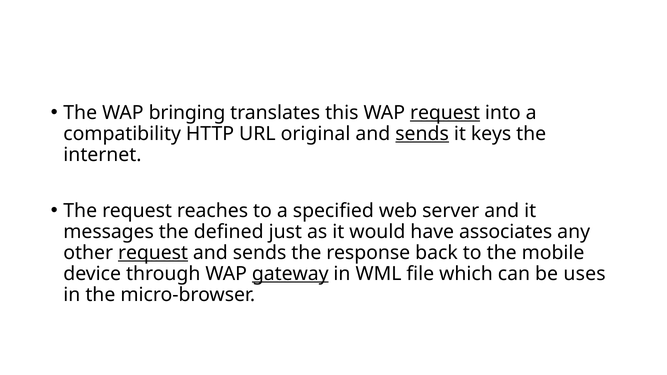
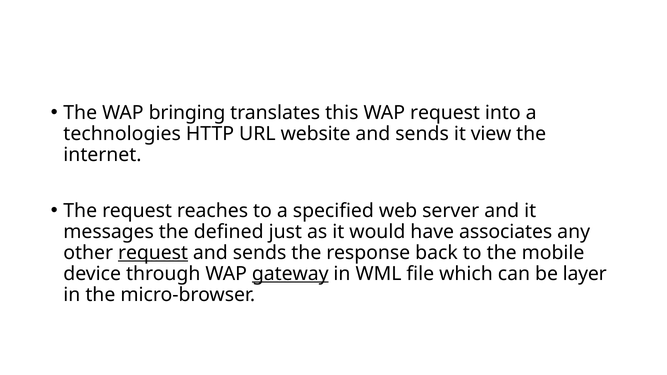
request underline: present -> none (445, 113)
compatibility: compatibility -> technologies (122, 134)
original: original -> website (316, 134)
sends underline: present -> none (422, 134)
keys: keys -> view (491, 134)
uses: uses -> layer (585, 274)
